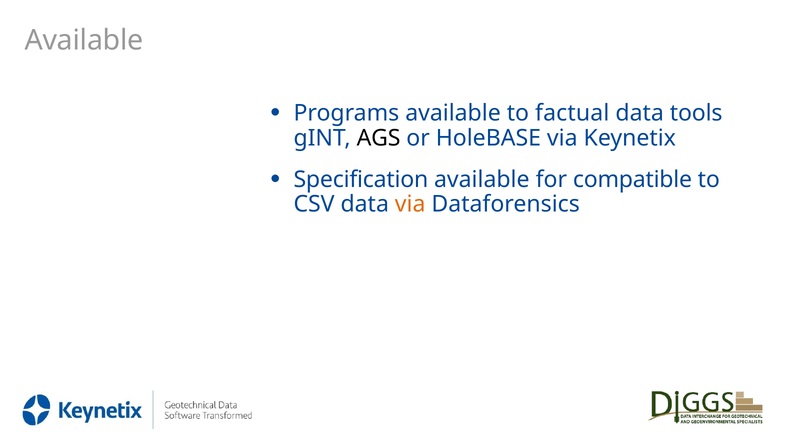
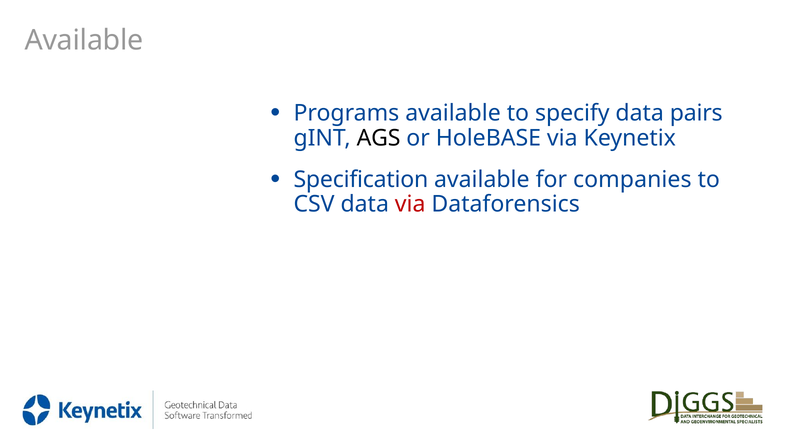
factual: factual -> specify (572, 113)
tools: tools -> pairs (696, 113)
compatible: compatible -> companies (632, 179)
via colour: orange -> red (410, 204)
